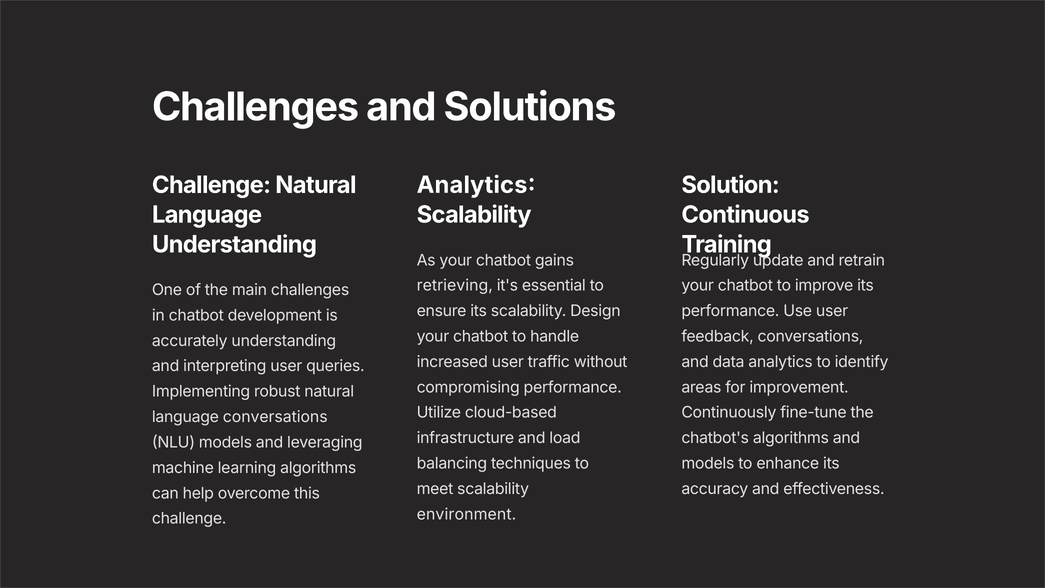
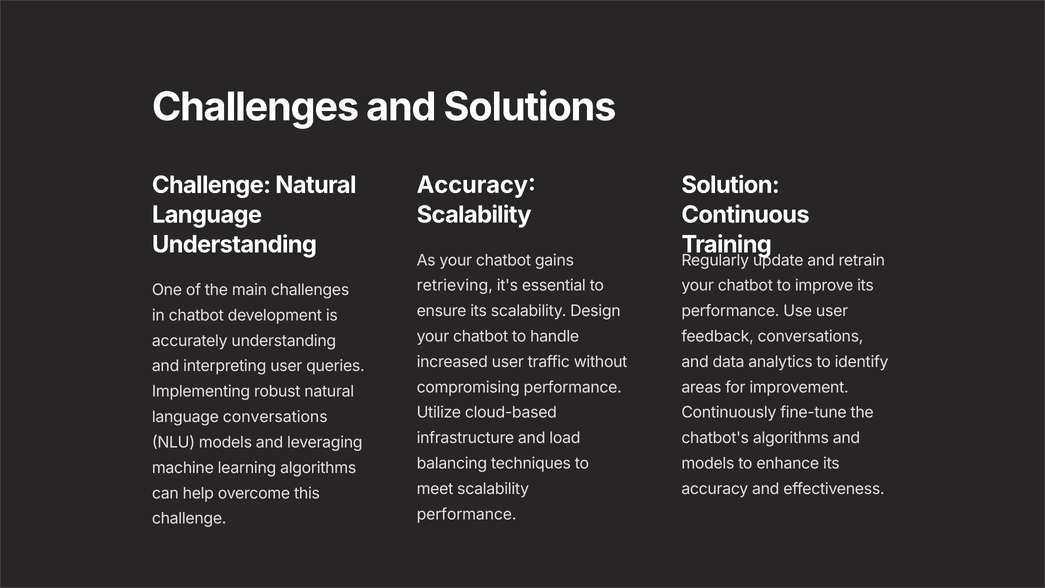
Analytics: Analytics -> Accuracy (476, 185)
environment: environment -> performance (467, 514)
